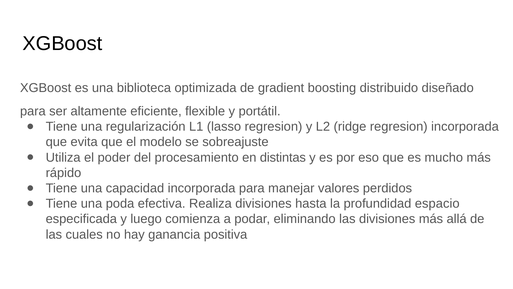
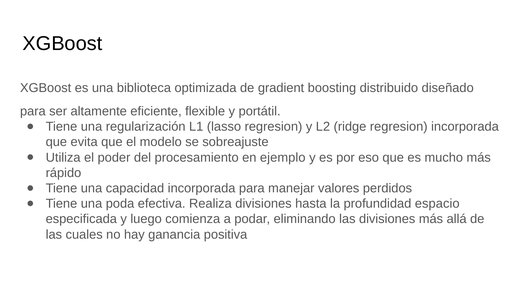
distintas: distintas -> ejemplo (283, 157)
